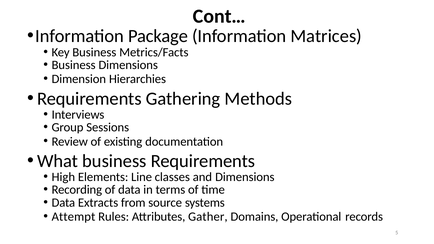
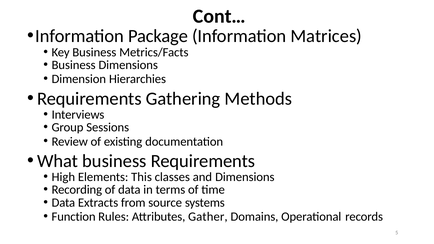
Line: Line -> This (141, 177)
Attempt: Attempt -> Function (74, 217)
